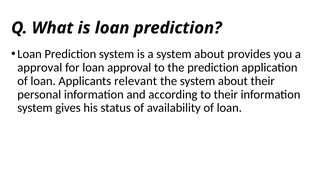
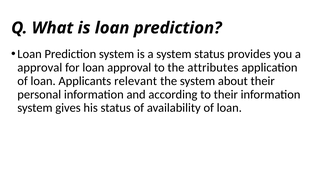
a system about: about -> status (209, 54)
the prediction: prediction -> attributes (213, 68)
